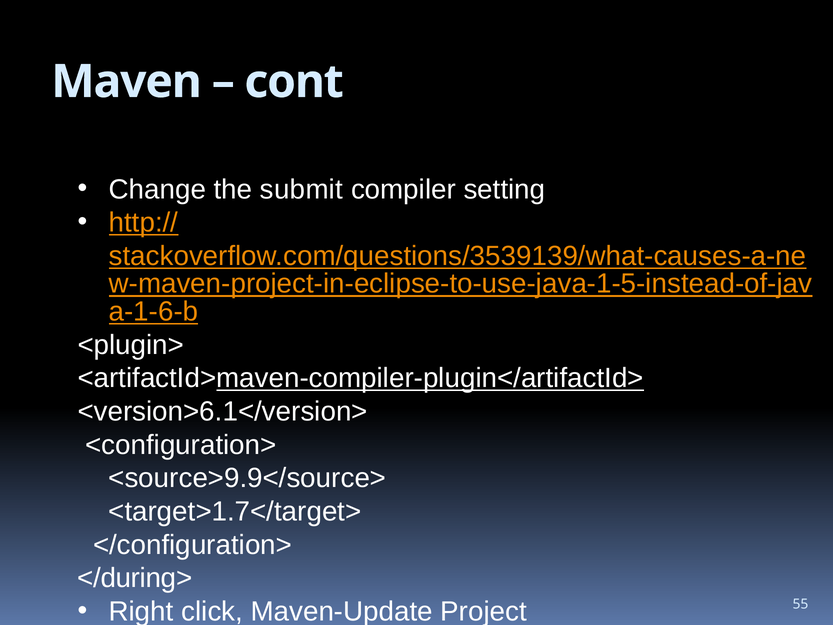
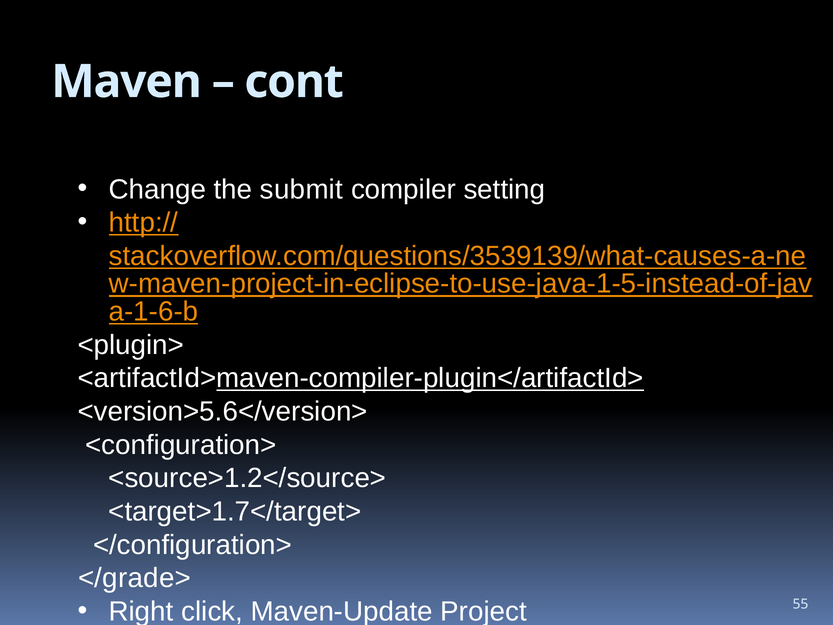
<version>6.1</version>: <version>6.1</version> -> <version>5.6</version> (223, 411)
<source>9.9</source>: <source>9.9</source> -> <source>1.2</source> (247, 478)
</during>: </during> -> </grade> (135, 578)
